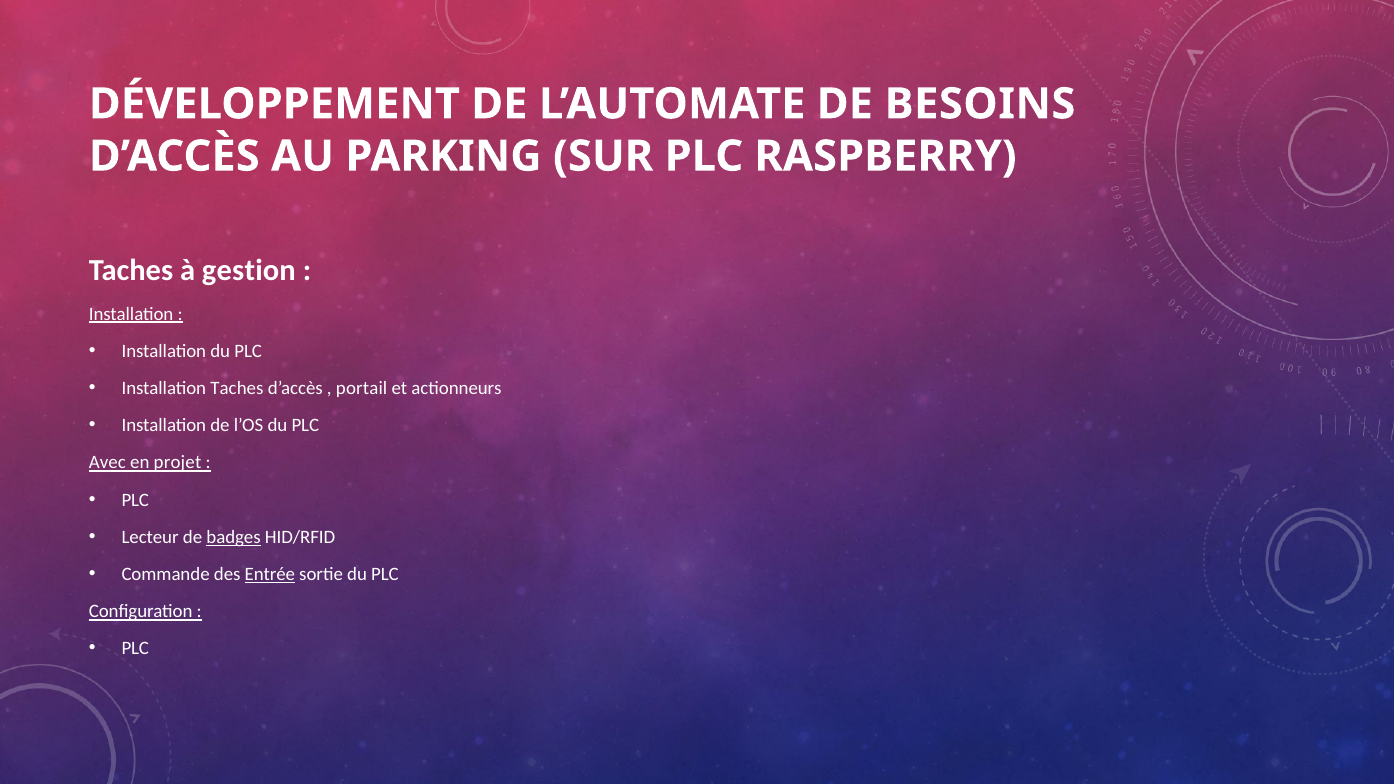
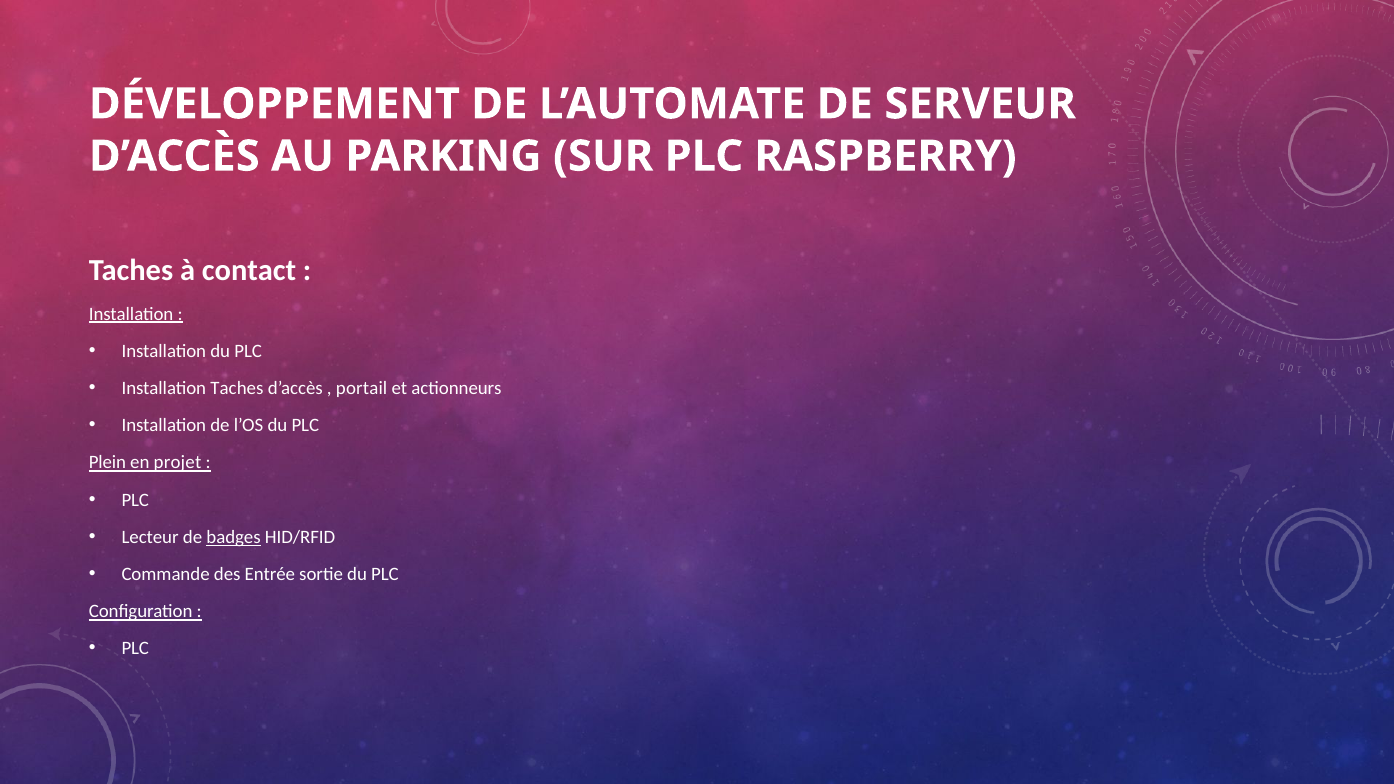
BESOINS: BESOINS -> SERVEUR (980, 104)
gestion: gestion -> contact (249, 271)
Avec: Avec -> Plein (107, 463)
Entrée underline: present -> none (270, 574)
